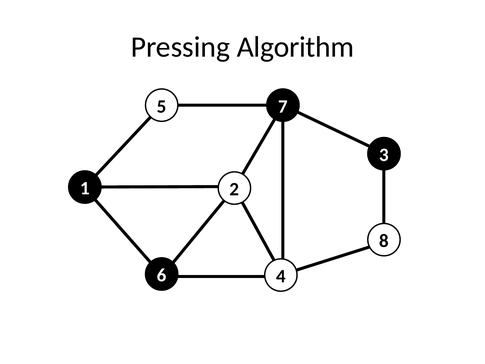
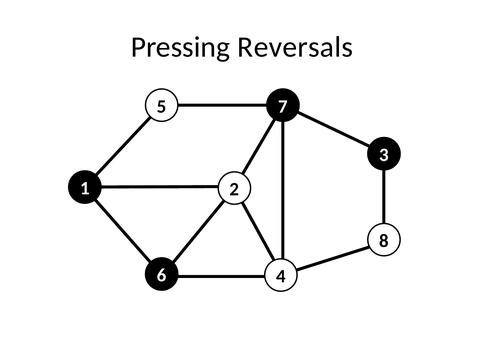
Algorithm: Algorithm -> Reversals (295, 47)
